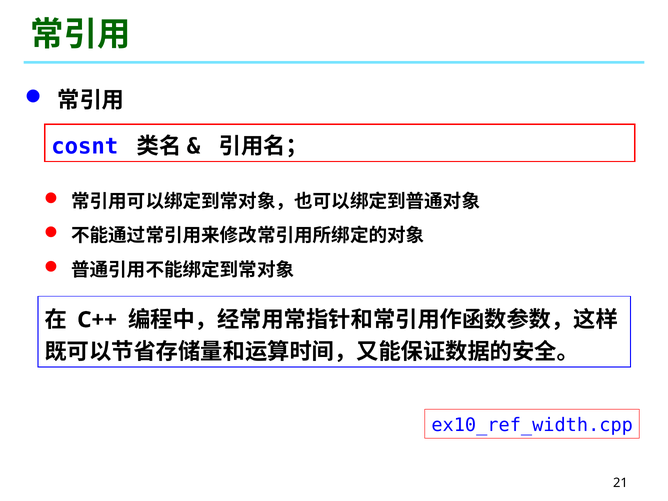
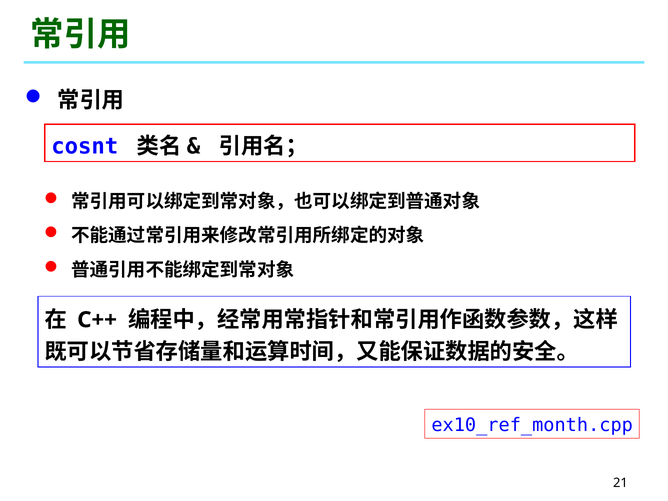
ex10_ref_width.cpp: ex10_ref_width.cpp -> ex10_ref_month.cpp (532, 425)
